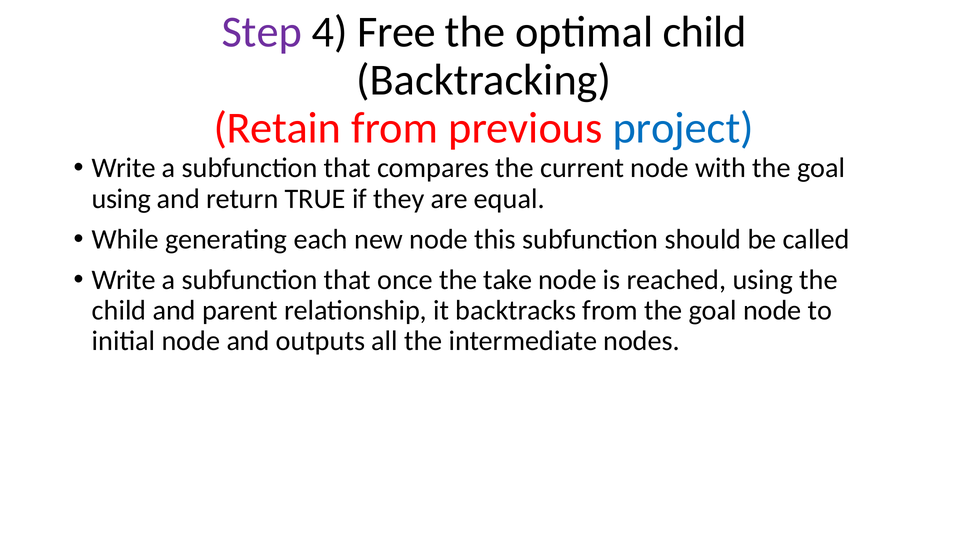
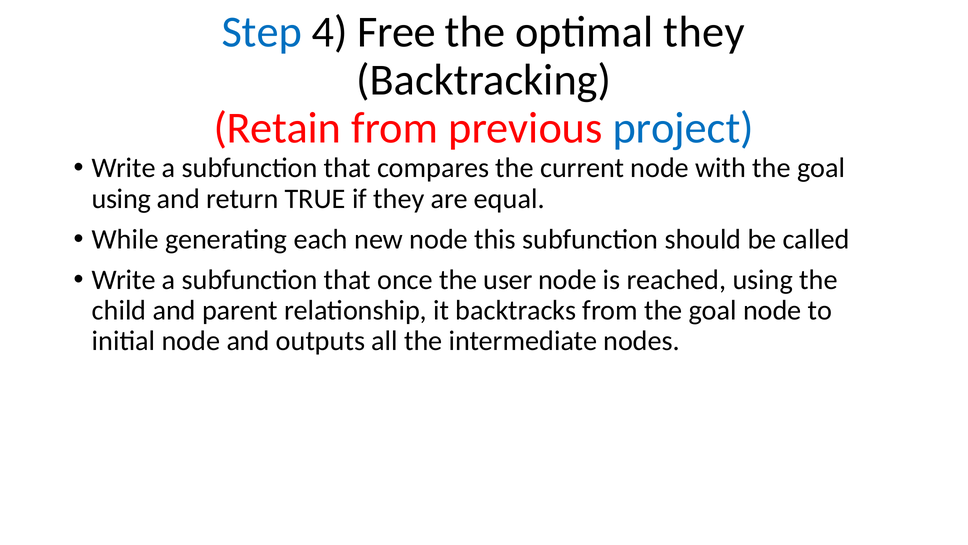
Step colour: purple -> blue (262, 32)
optimal child: child -> they (704, 32)
take: take -> user (508, 280)
